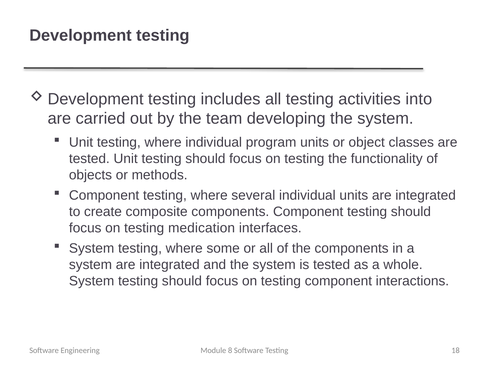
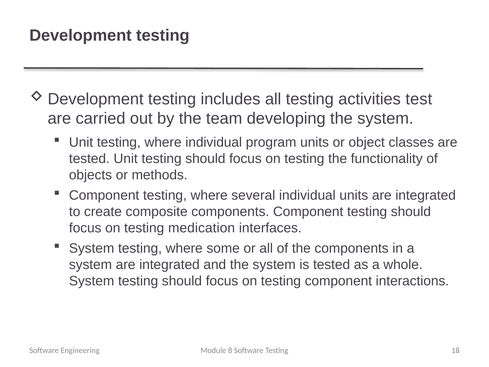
into: into -> test (419, 99)
